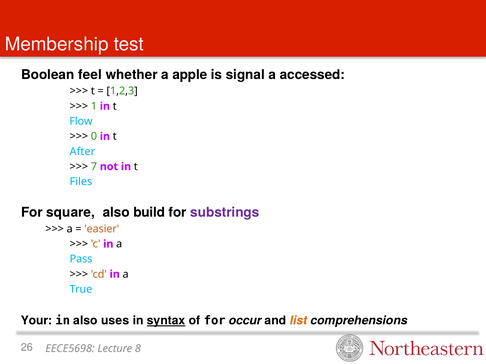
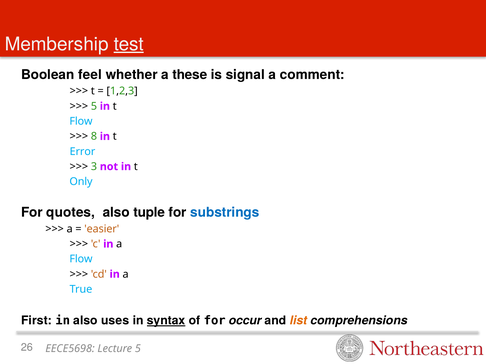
test underline: none -> present (129, 44)
apple: apple -> these (190, 75)
accessed: accessed -> comment (312, 75)
1: 1 -> 5 (94, 106)
0: 0 -> 8 (94, 137)
After: After -> Error (82, 152)
7: 7 -> 3 (94, 167)
Files: Files -> Only (81, 182)
square: square -> quotes (71, 213)
build: build -> tuple (149, 213)
substrings colour: purple -> blue (225, 213)
Pass: Pass -> Flow (81, 259)
Your: Your -> First (36, 321)
Lecture 8: 8 -> 5 (138, 349)
